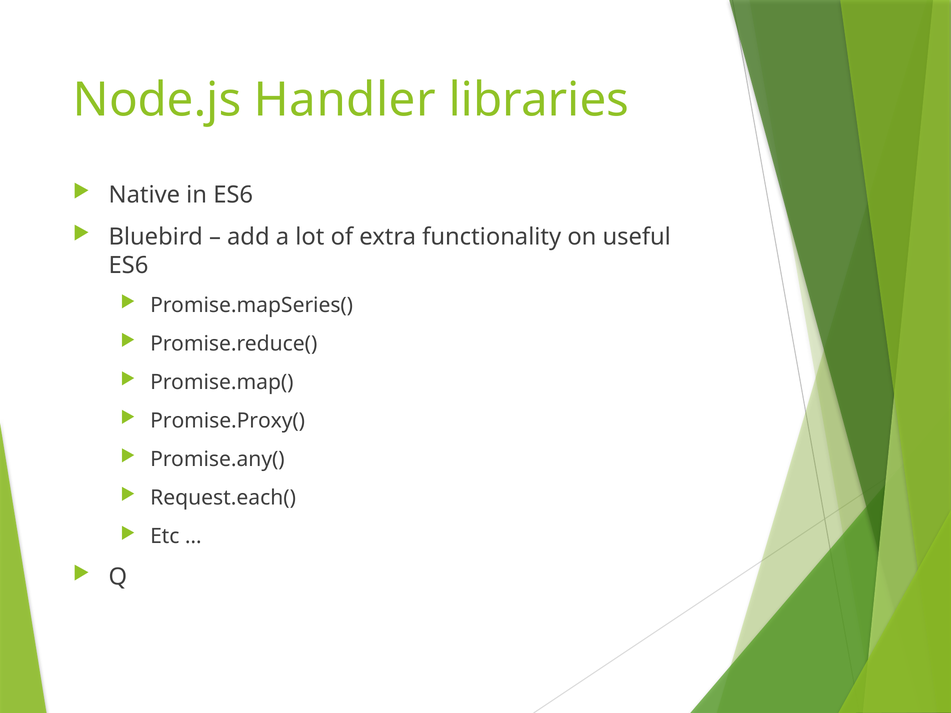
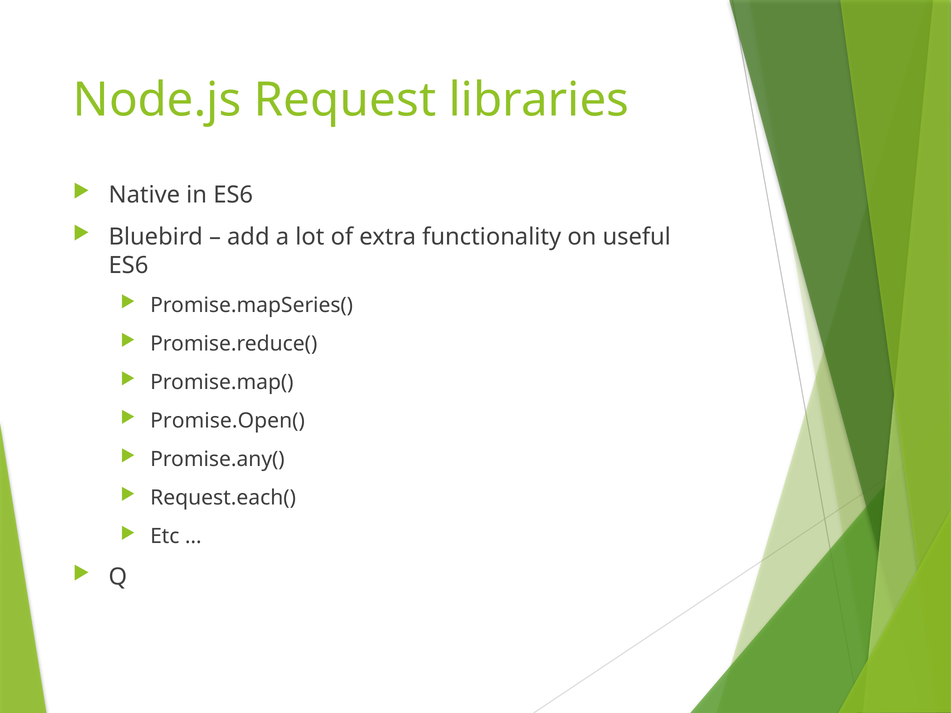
Handler: Handler -> Request (345, 100)
Promise.Proxy(: Promise.Proxy( -> Promise.Open( (228, 421)
